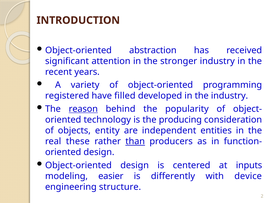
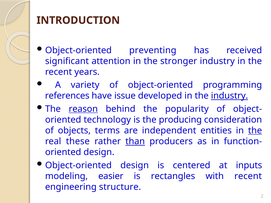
abstraction: abstraction -> preventing (153, 50)
registered: registered -> references (67, 96)
filled: filled -> issue (125, 96)
industry underline: none -> present (230, 96)
entity: entity -> terms (107, 131)
the underline: none -> present (255, 131)
differently: differently -> rectangles (173, 176)
with device: device -> recent (248, 176)
